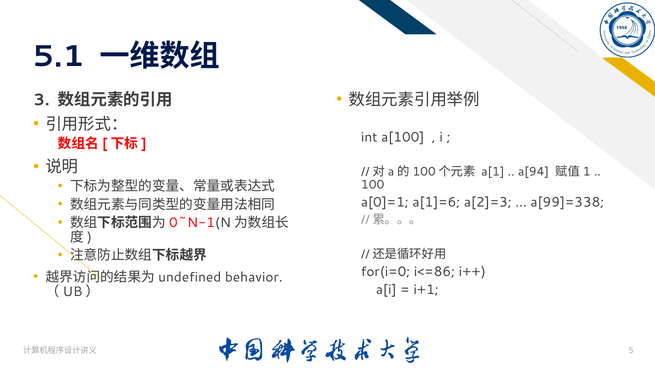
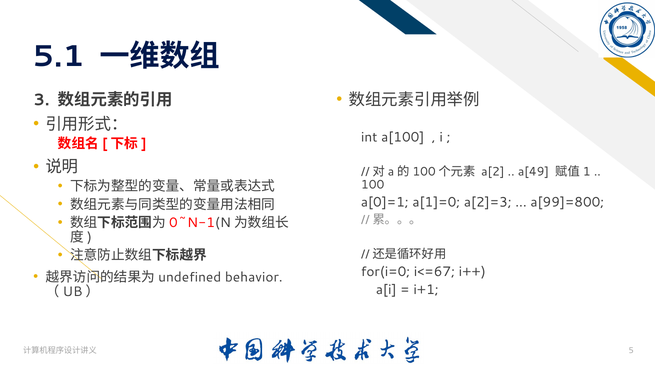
a[1: a[1 -> a[2 (493, 172)
a[94: a[94 -> a[49 (533, 172)
a[1]=6: a[1]=6 -> a[1]=0 (436, 202)
a[99]=338: a[99]=338 -> a[99]=800 (567, 202)
i<=86: i<=86 -> i<=67 (434, 272)
